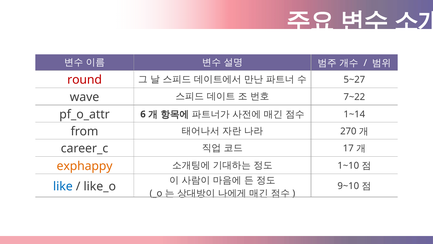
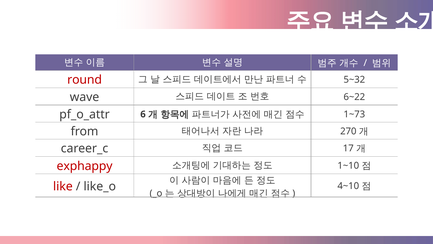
5~27: 5~27 -> 5~32 (354, 80)
7~22: 7~22 -> 6~22 (354, 97)
1~14: 1~14 -> 1~73 (354, 114)
exphappy colour: orange -> red (85, 166)
like colour: blue -> red (63, 186)
9~10: 9~10 -> 4~10 (348, 186)
